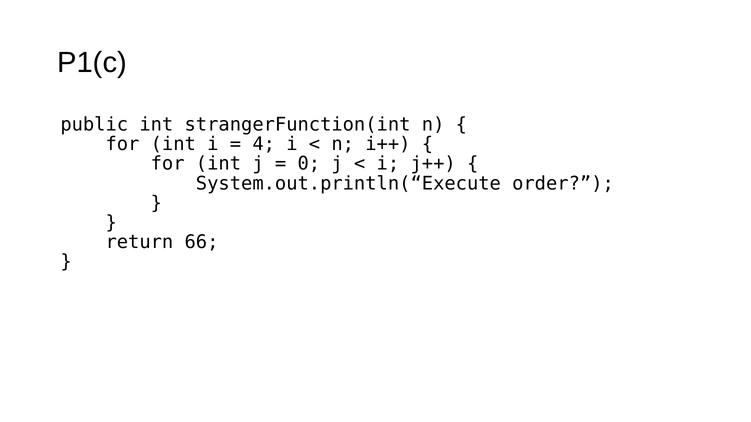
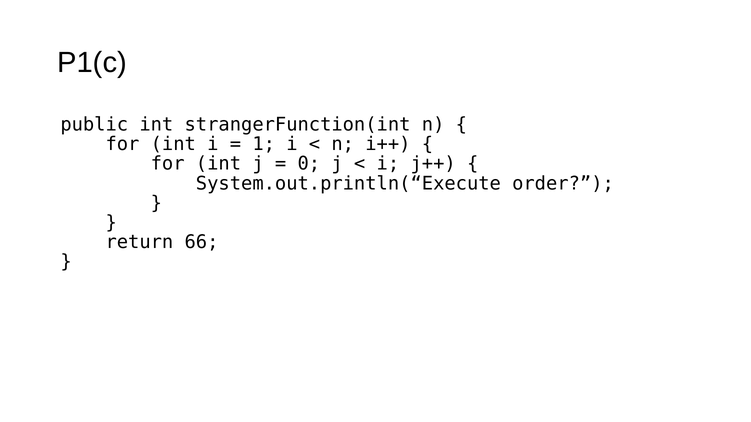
4: 4 -> 1 (264, 144)
